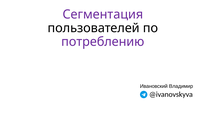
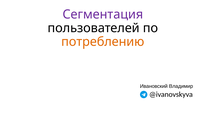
потреблению colour: purple -> orange (103, 42)
